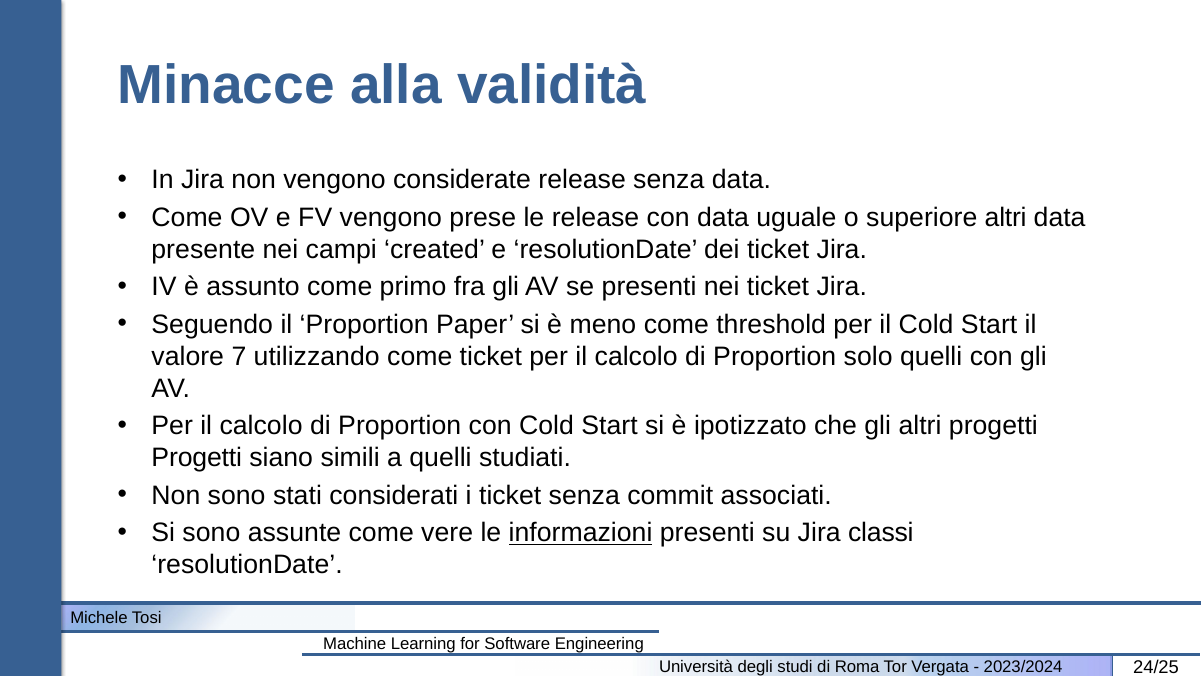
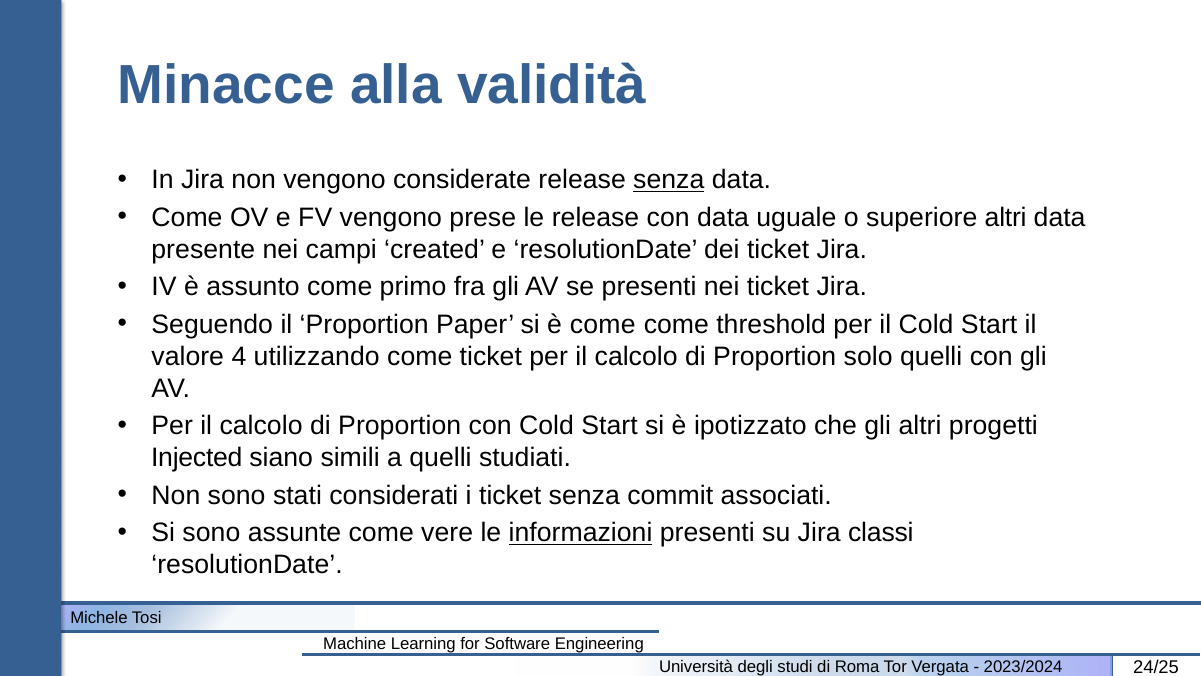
senza underline: none -> present (669, 180)
è meno: meno -> come (603, 324)
7: 7 -> 4 (239, 356)
Progetti: Progetti -> Injected (197, 458)
